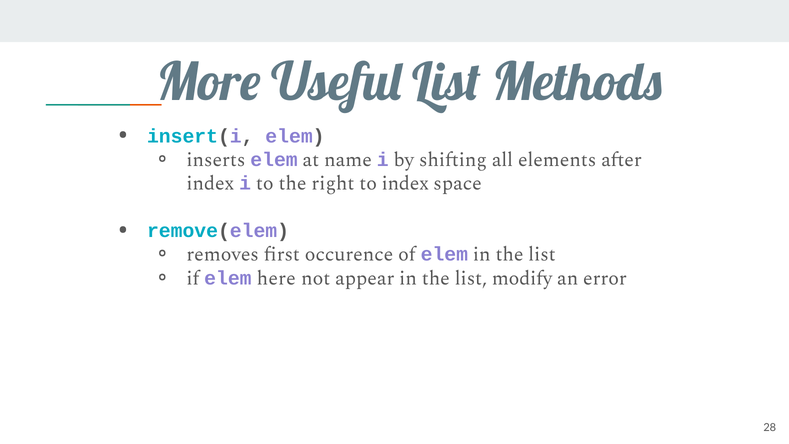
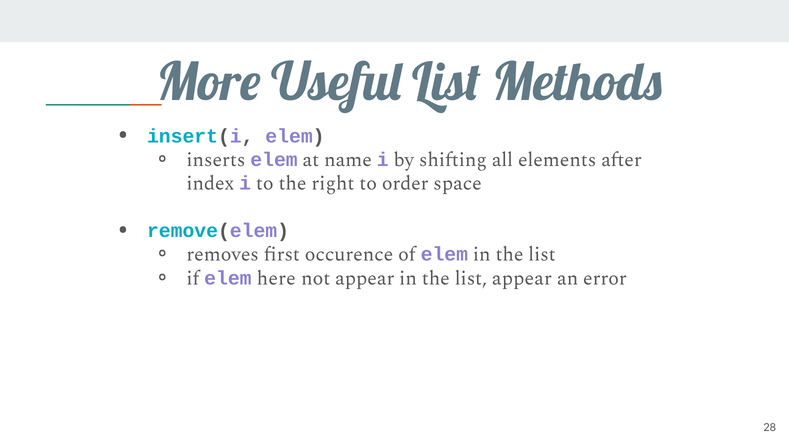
to index: index -> order (405, 183)
list modify: modify -> appear (522, 278)
